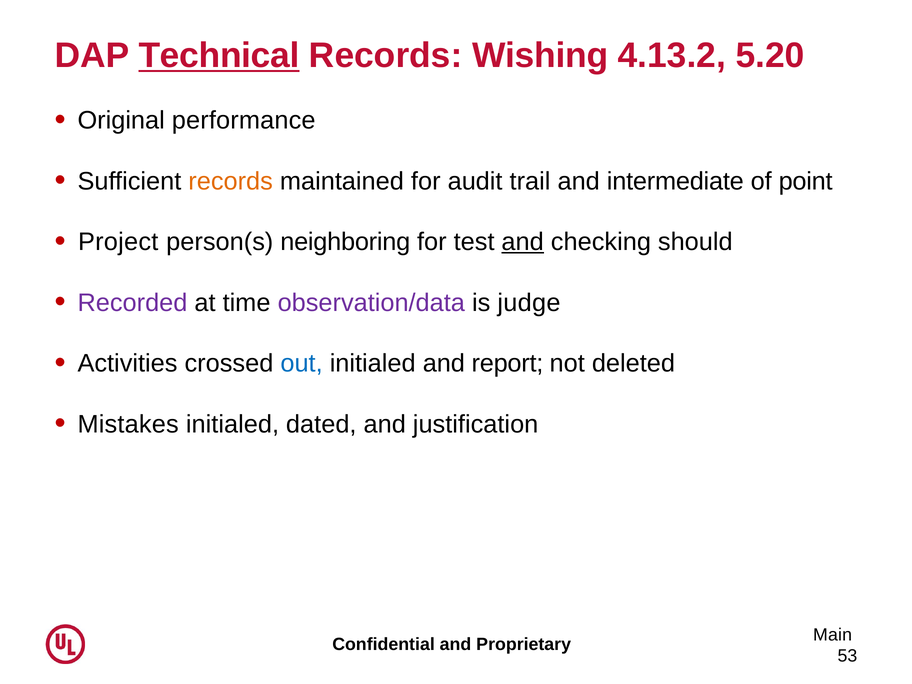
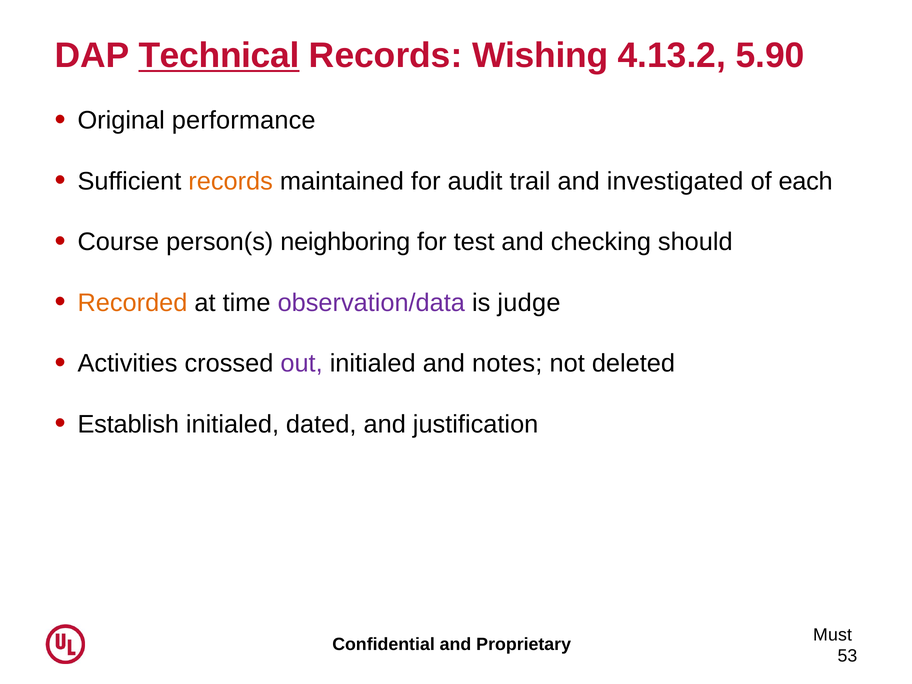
5.20: 5.20 -> 5.90 (770, 56)
intermediate: intermediate -> investigated (675, 181)
point: point -> each (806, 181)
Project: Project -> Course (118, 242)
and underline: present -> none (523, 242)
Recorded colour: purple -> orange (132, 303)
out colour: blue -> purple (302, 364)
report: report -> notes (507, 364)
Mistakes: Mistakes -> Establish (128, 424)
Main: Main -> Must (833, 635)
